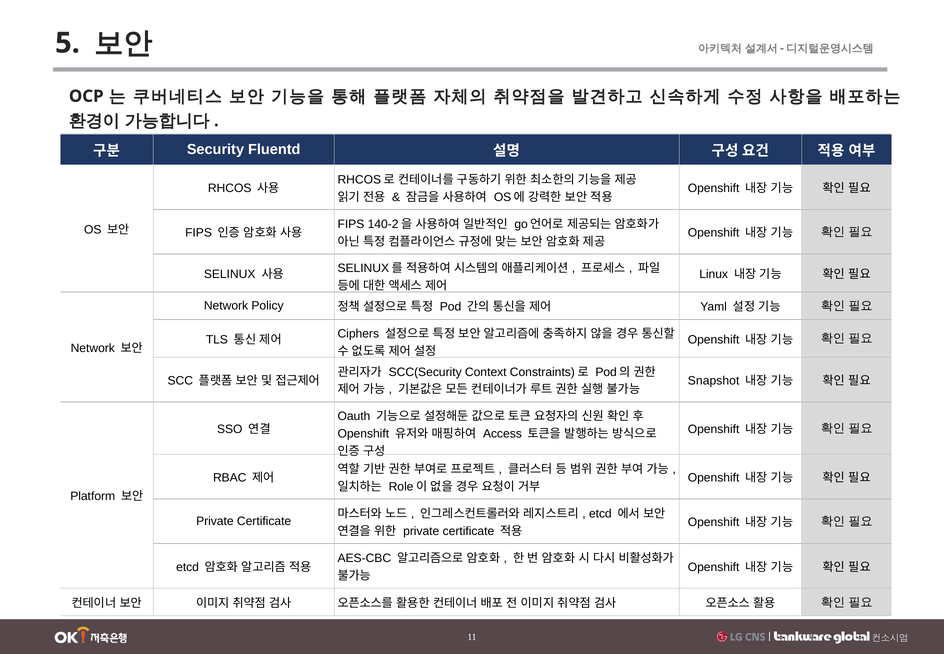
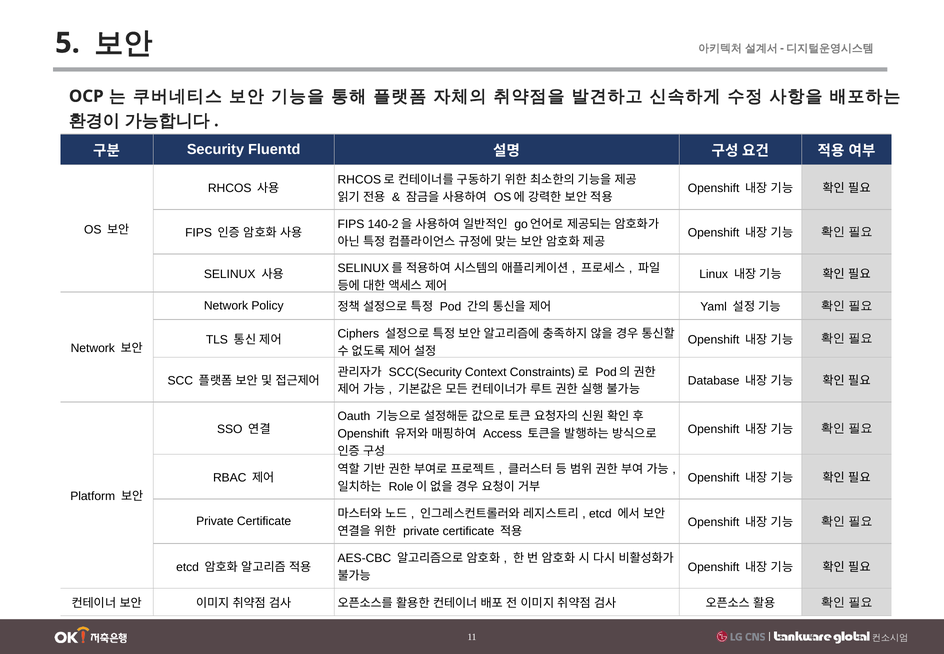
Snapshot: Snapshot -> Database (714, 381)
